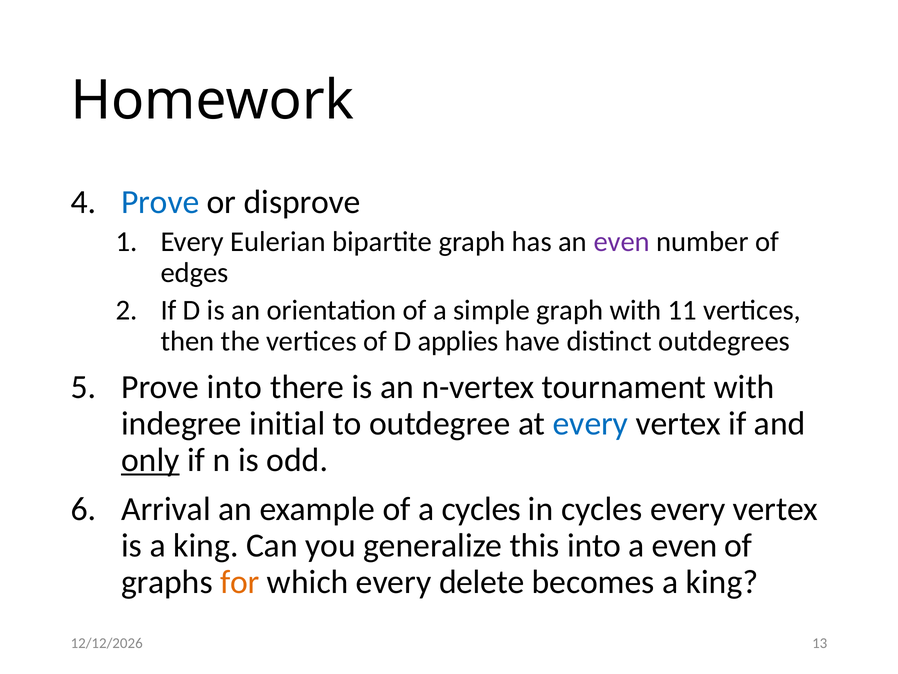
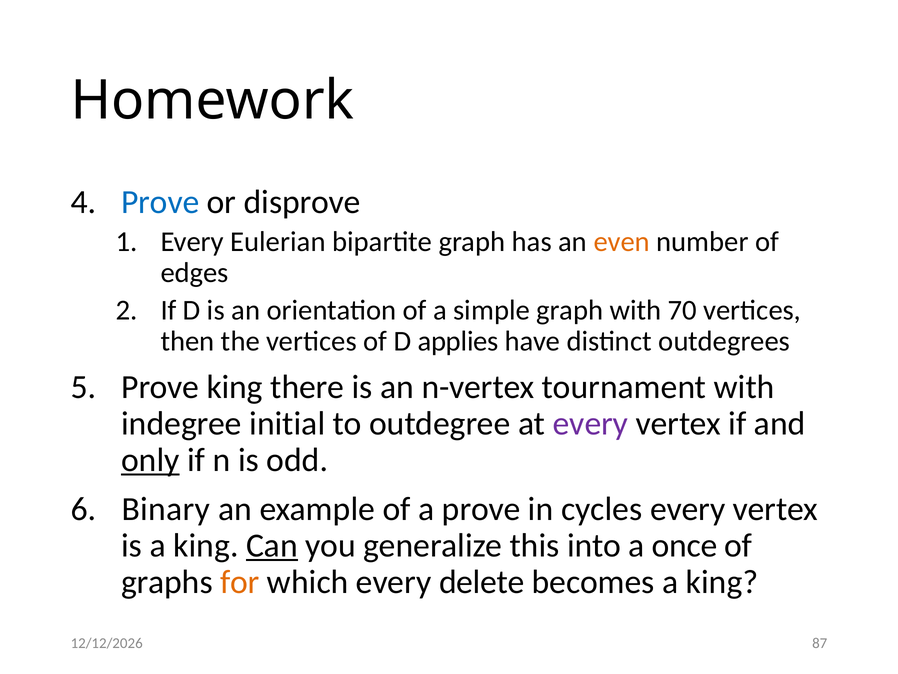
even colour: purple -> orange (622, 242)
11: 11 -> 70 (682, 310)
Prove into: into -> king (235, 387)
every colour: blue -> purple (591, 423)
Arrival: Arrival -> Binary (166, 509)
a cycles: cycles -> prove (481, 509)
Can underline: none -> present (272, 545)
a even: even -> once (685, 545)
13: 13 -> 87 (820, 643)
